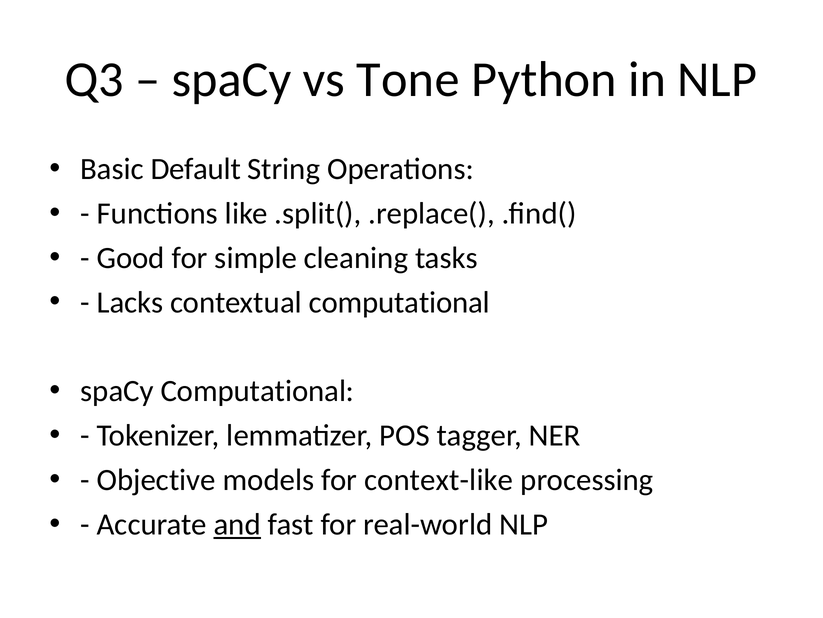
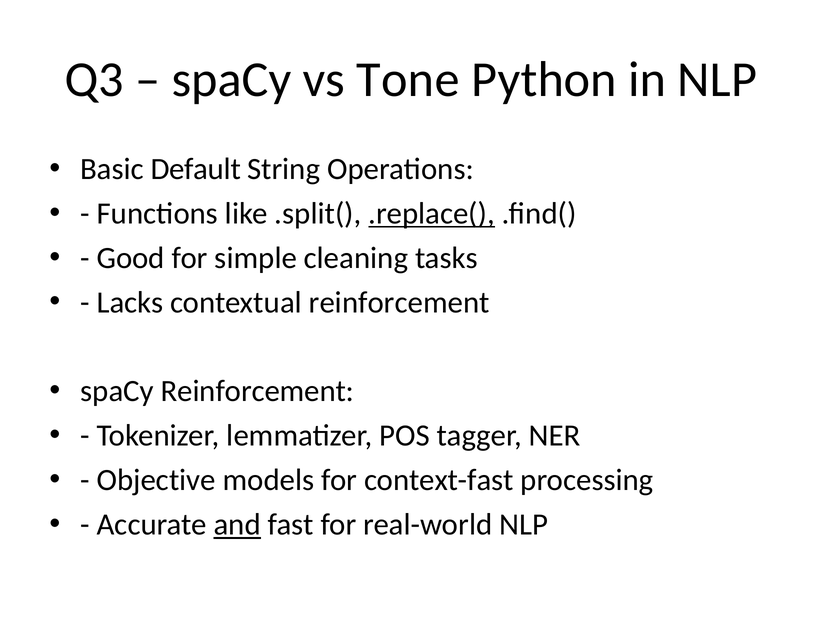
.replace( underline: none -> present (432, 213)
contextual computational: computational -> reinforcement (399, 302)
spaCy Computational: Computational -> Reinforcement (257, 391)
context-like: context-like -> context-fast (439, 480)
